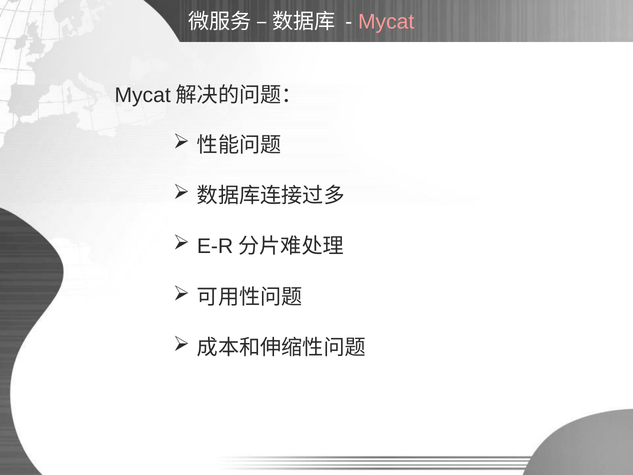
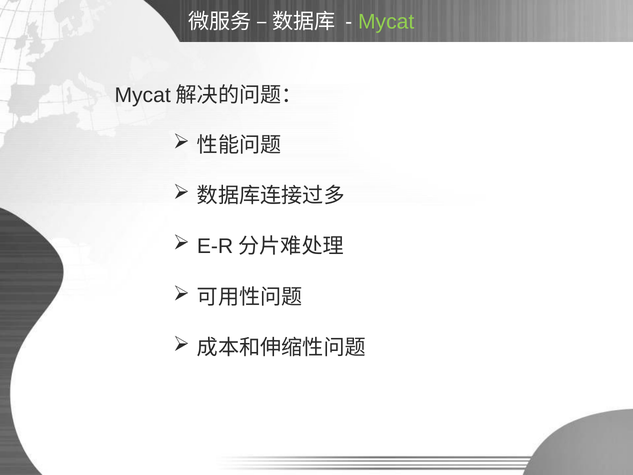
Mycat colour: pink -> light green (386, 22)
